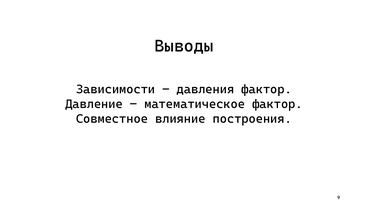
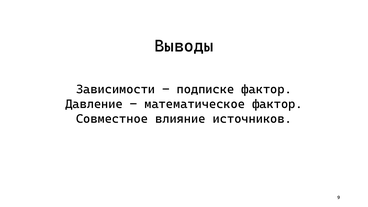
давления: давления -> подписке (205, 89)
построения: построения -> источников (252, 119)
